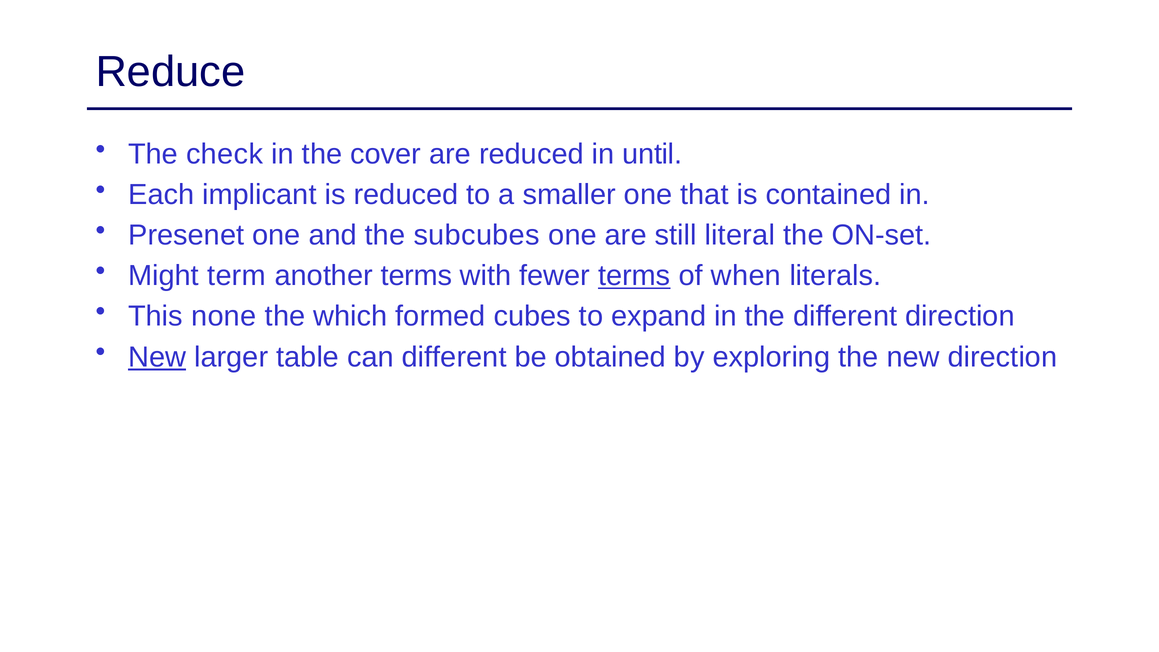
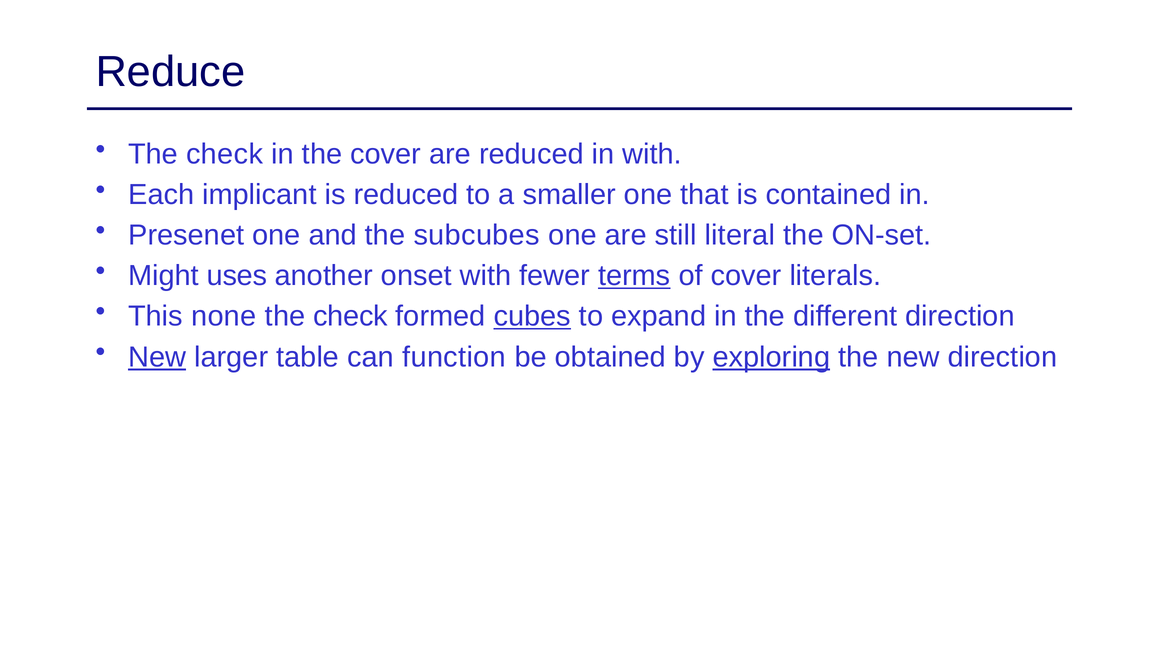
in until: until -> with (652, 154)
term: term -> uses (237, 276)
another terms: terms -> onset (416, 276)
of when: when -> cover (746, 276)
which: which -> check (350, 316)
cubes underline: none -> present (532, 316)
can different: different -> function (454, 357)
exploring underline: none -> present (771, 357)
